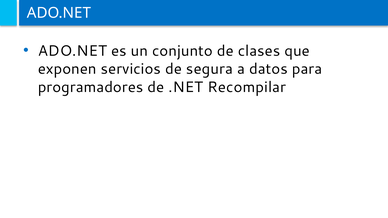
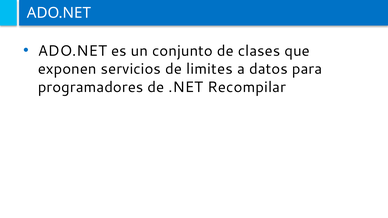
segura: segura -> limites (209, 69)
